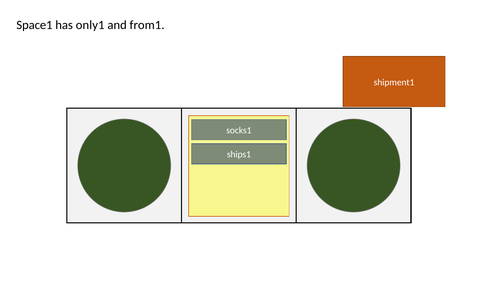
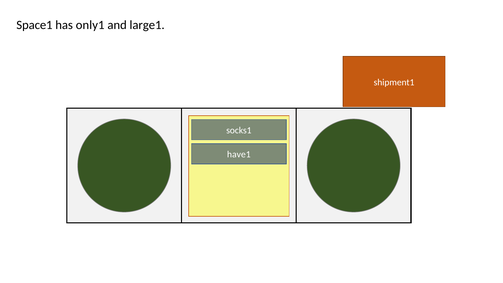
from1: from1 -> large1 (147, 25)
ships1: ships1 -> have1 (239, 154)
